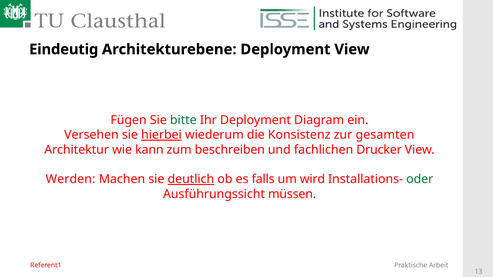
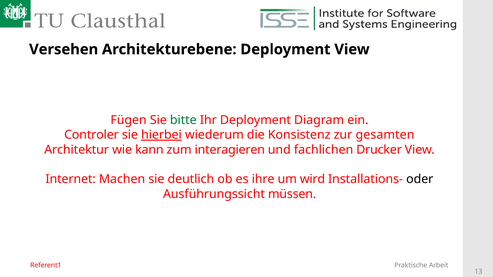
Eindeutig: Eindeutig -> Versehen (64, 49)
Versehen: Versehen -> Controler (91, 135)
beschreiben: beschreiben -> interagieren (230, 150)
Werden: Werden -> Internet (71, 179)
deutlich underline: present -> none (191, 179)
falls: falls -> ihre (263, 179)
oder colour: green -> black (420, 179)
